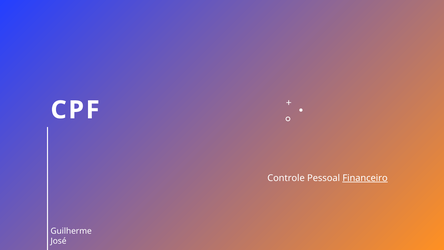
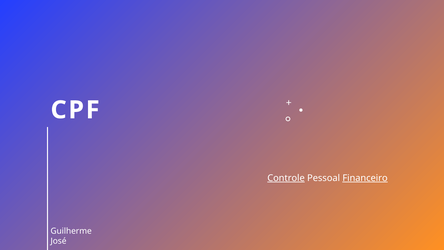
Controle underline: none -> present (286, 178)
